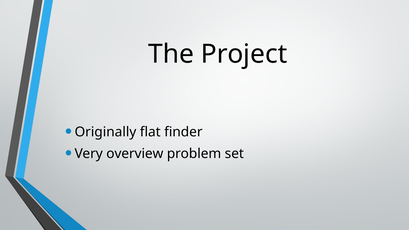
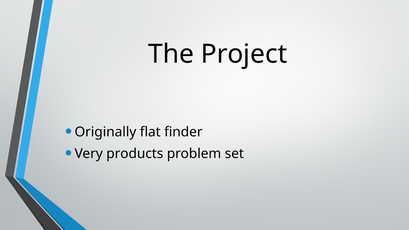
overview: overview -> products (135, 154)
